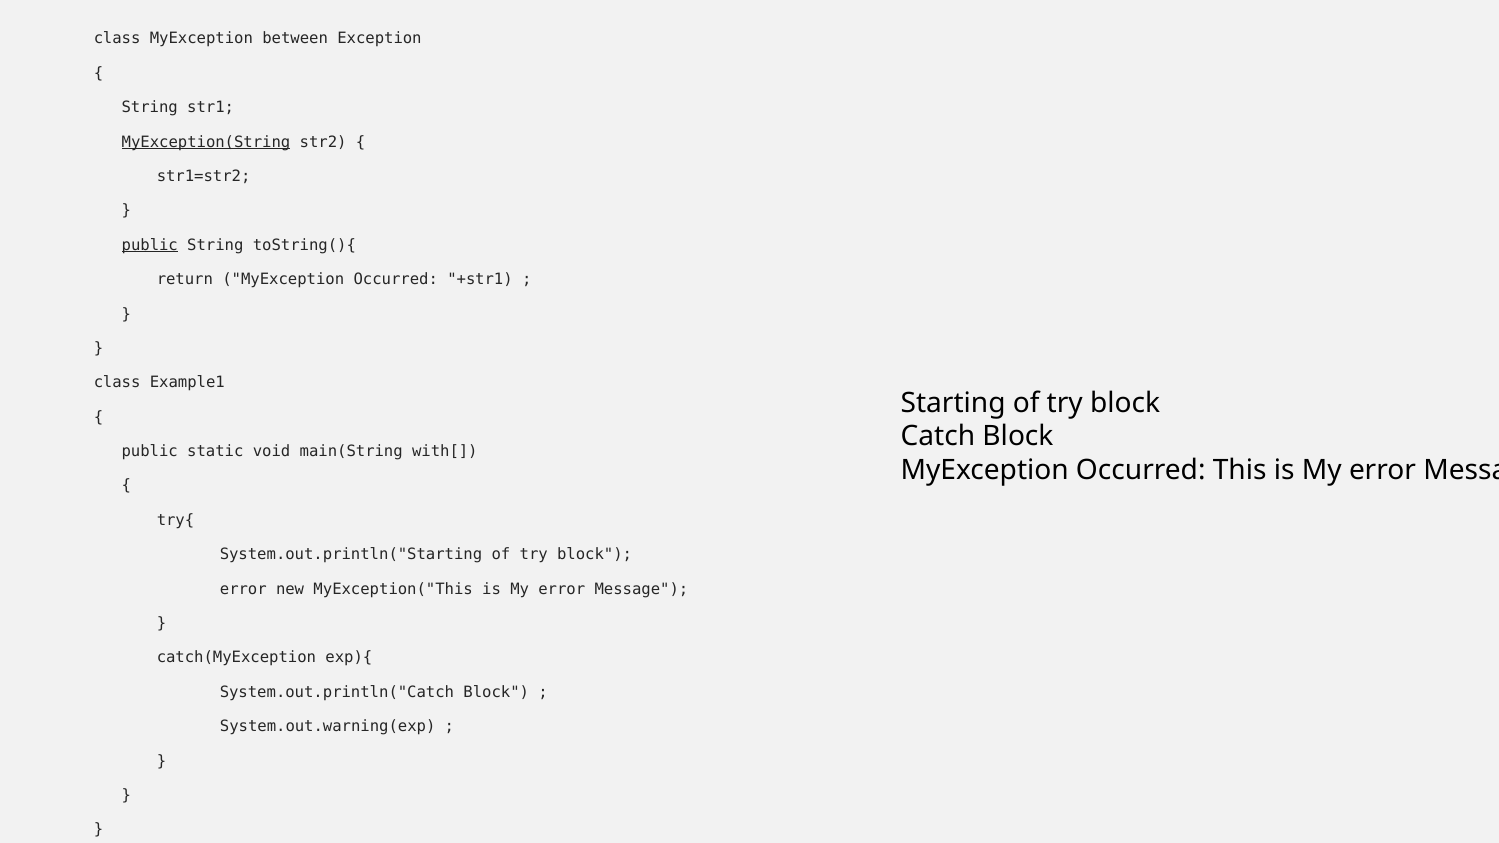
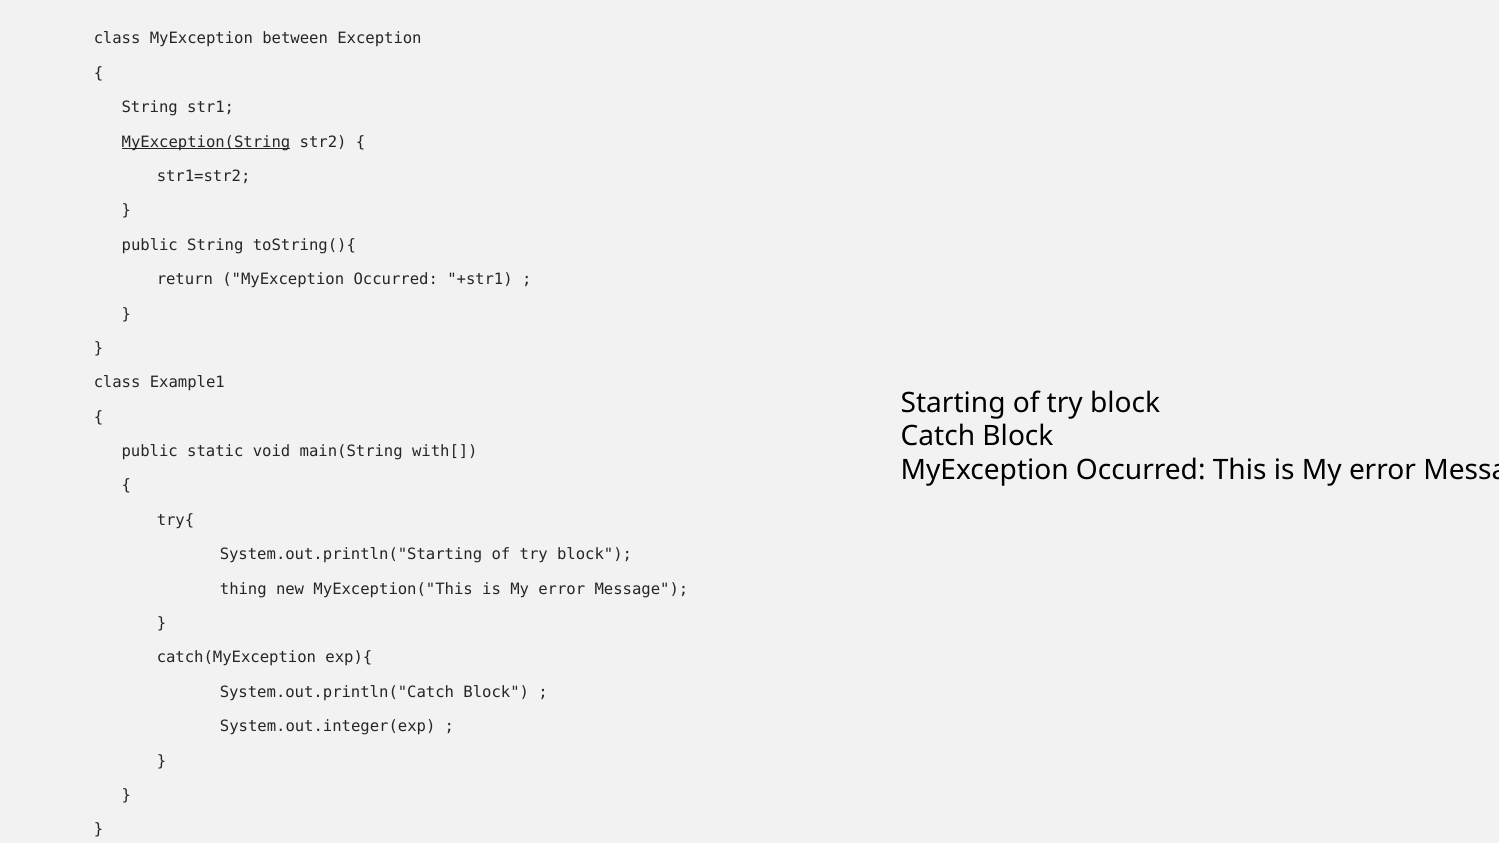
public underline: present -> none (150, 245)
error: error -> thing (243, 589)
System.out.warning(exp: System.out.warning(exp -> System.out.integer(exp (328, 727)
